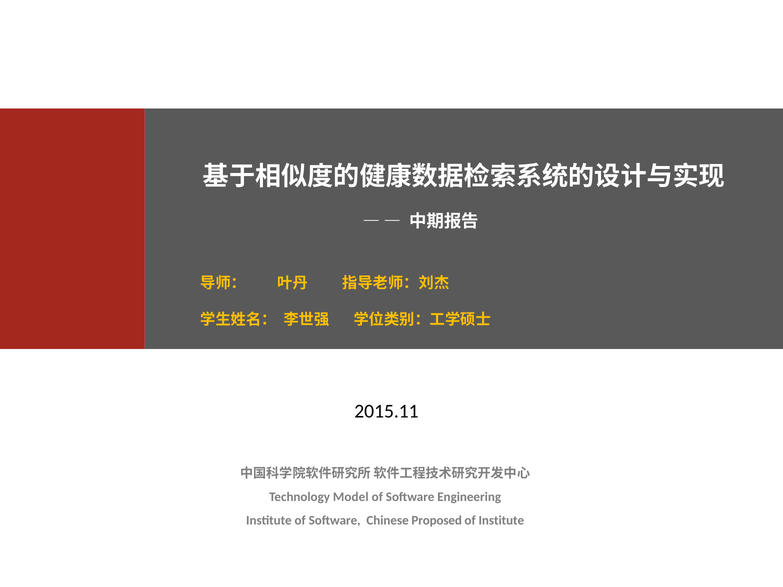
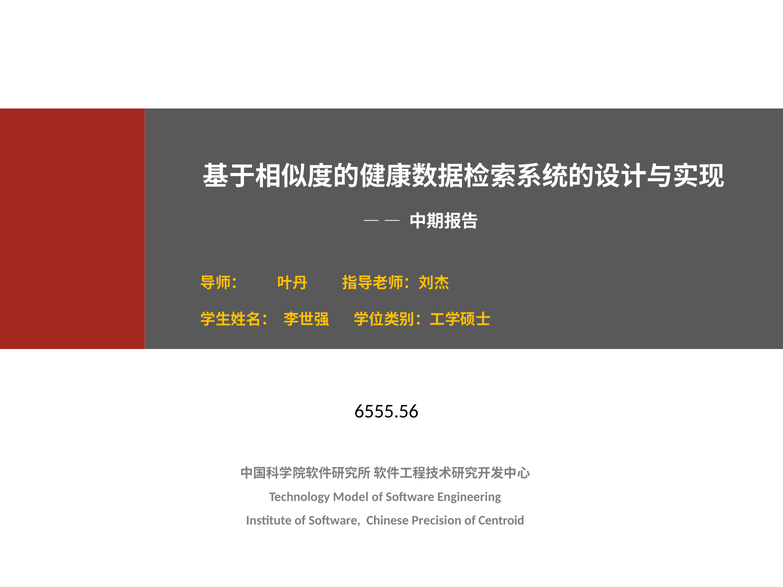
2015.11: 2015.11 -> 6555.56 (386, 412)
Proposed: Proposed -> Precision (437, 520)
of Institute: Institute -> Centroid (501, 520)
